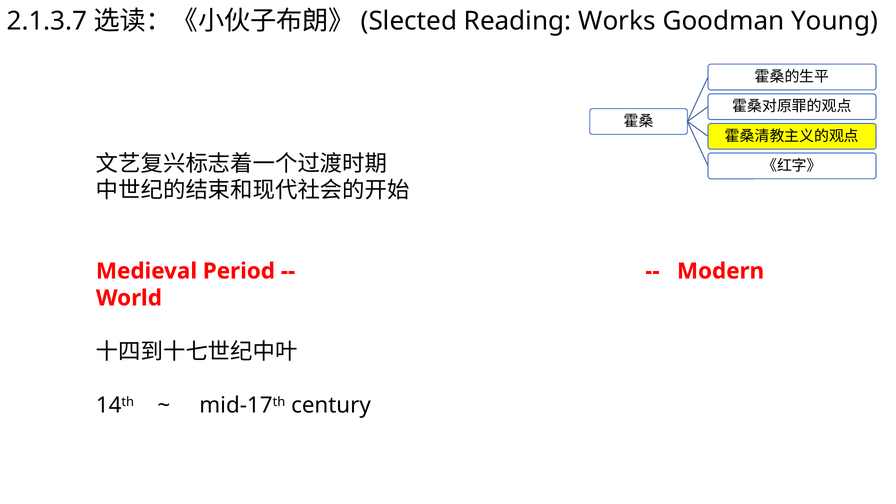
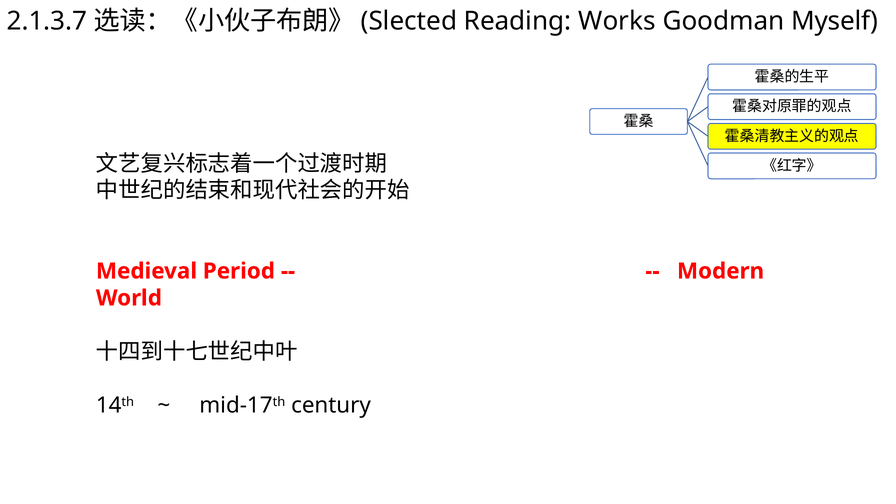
Young: Young -> Myself (835, 21)
